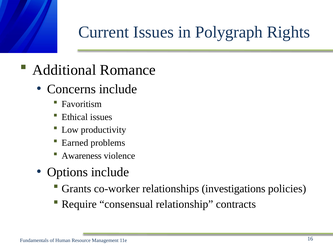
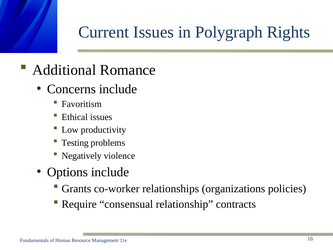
Earned: Earned -> Testing (75, 143)
Awareness: Awareness -> Negatively (82, 156)
investigations: investigations -> organizations (233, 188)
